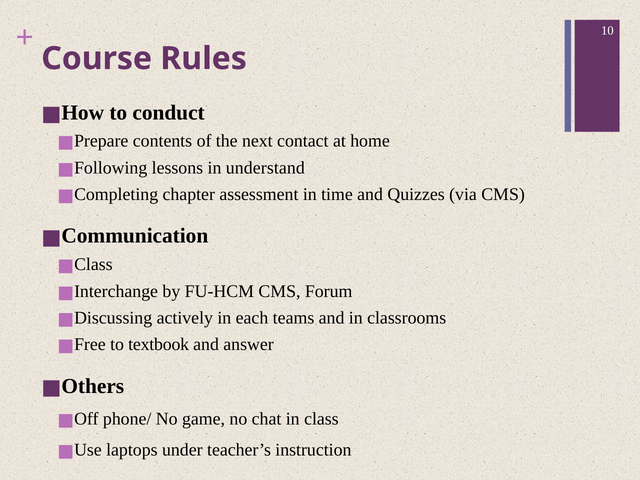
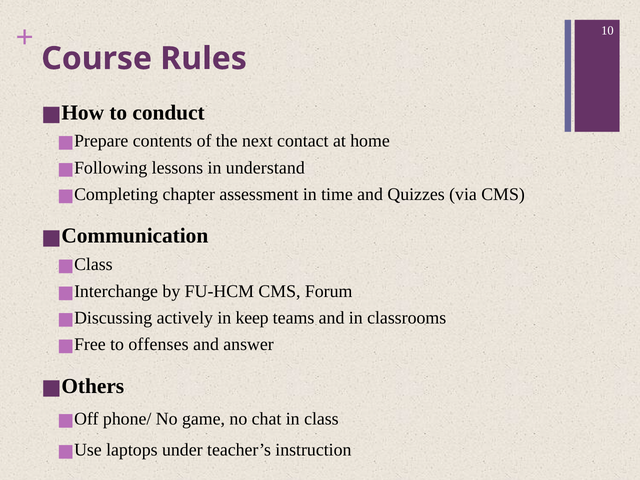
each: each -> keep (252, 318)
textbook: textbook -> offenses (159, 345)
